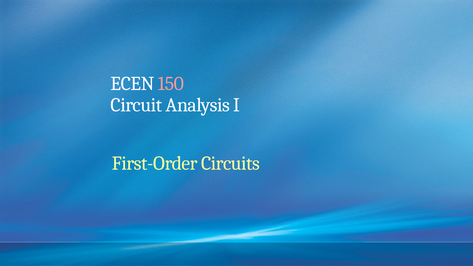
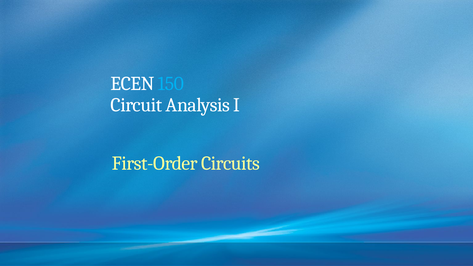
150 colour: pink -> light blue (171, 84)
